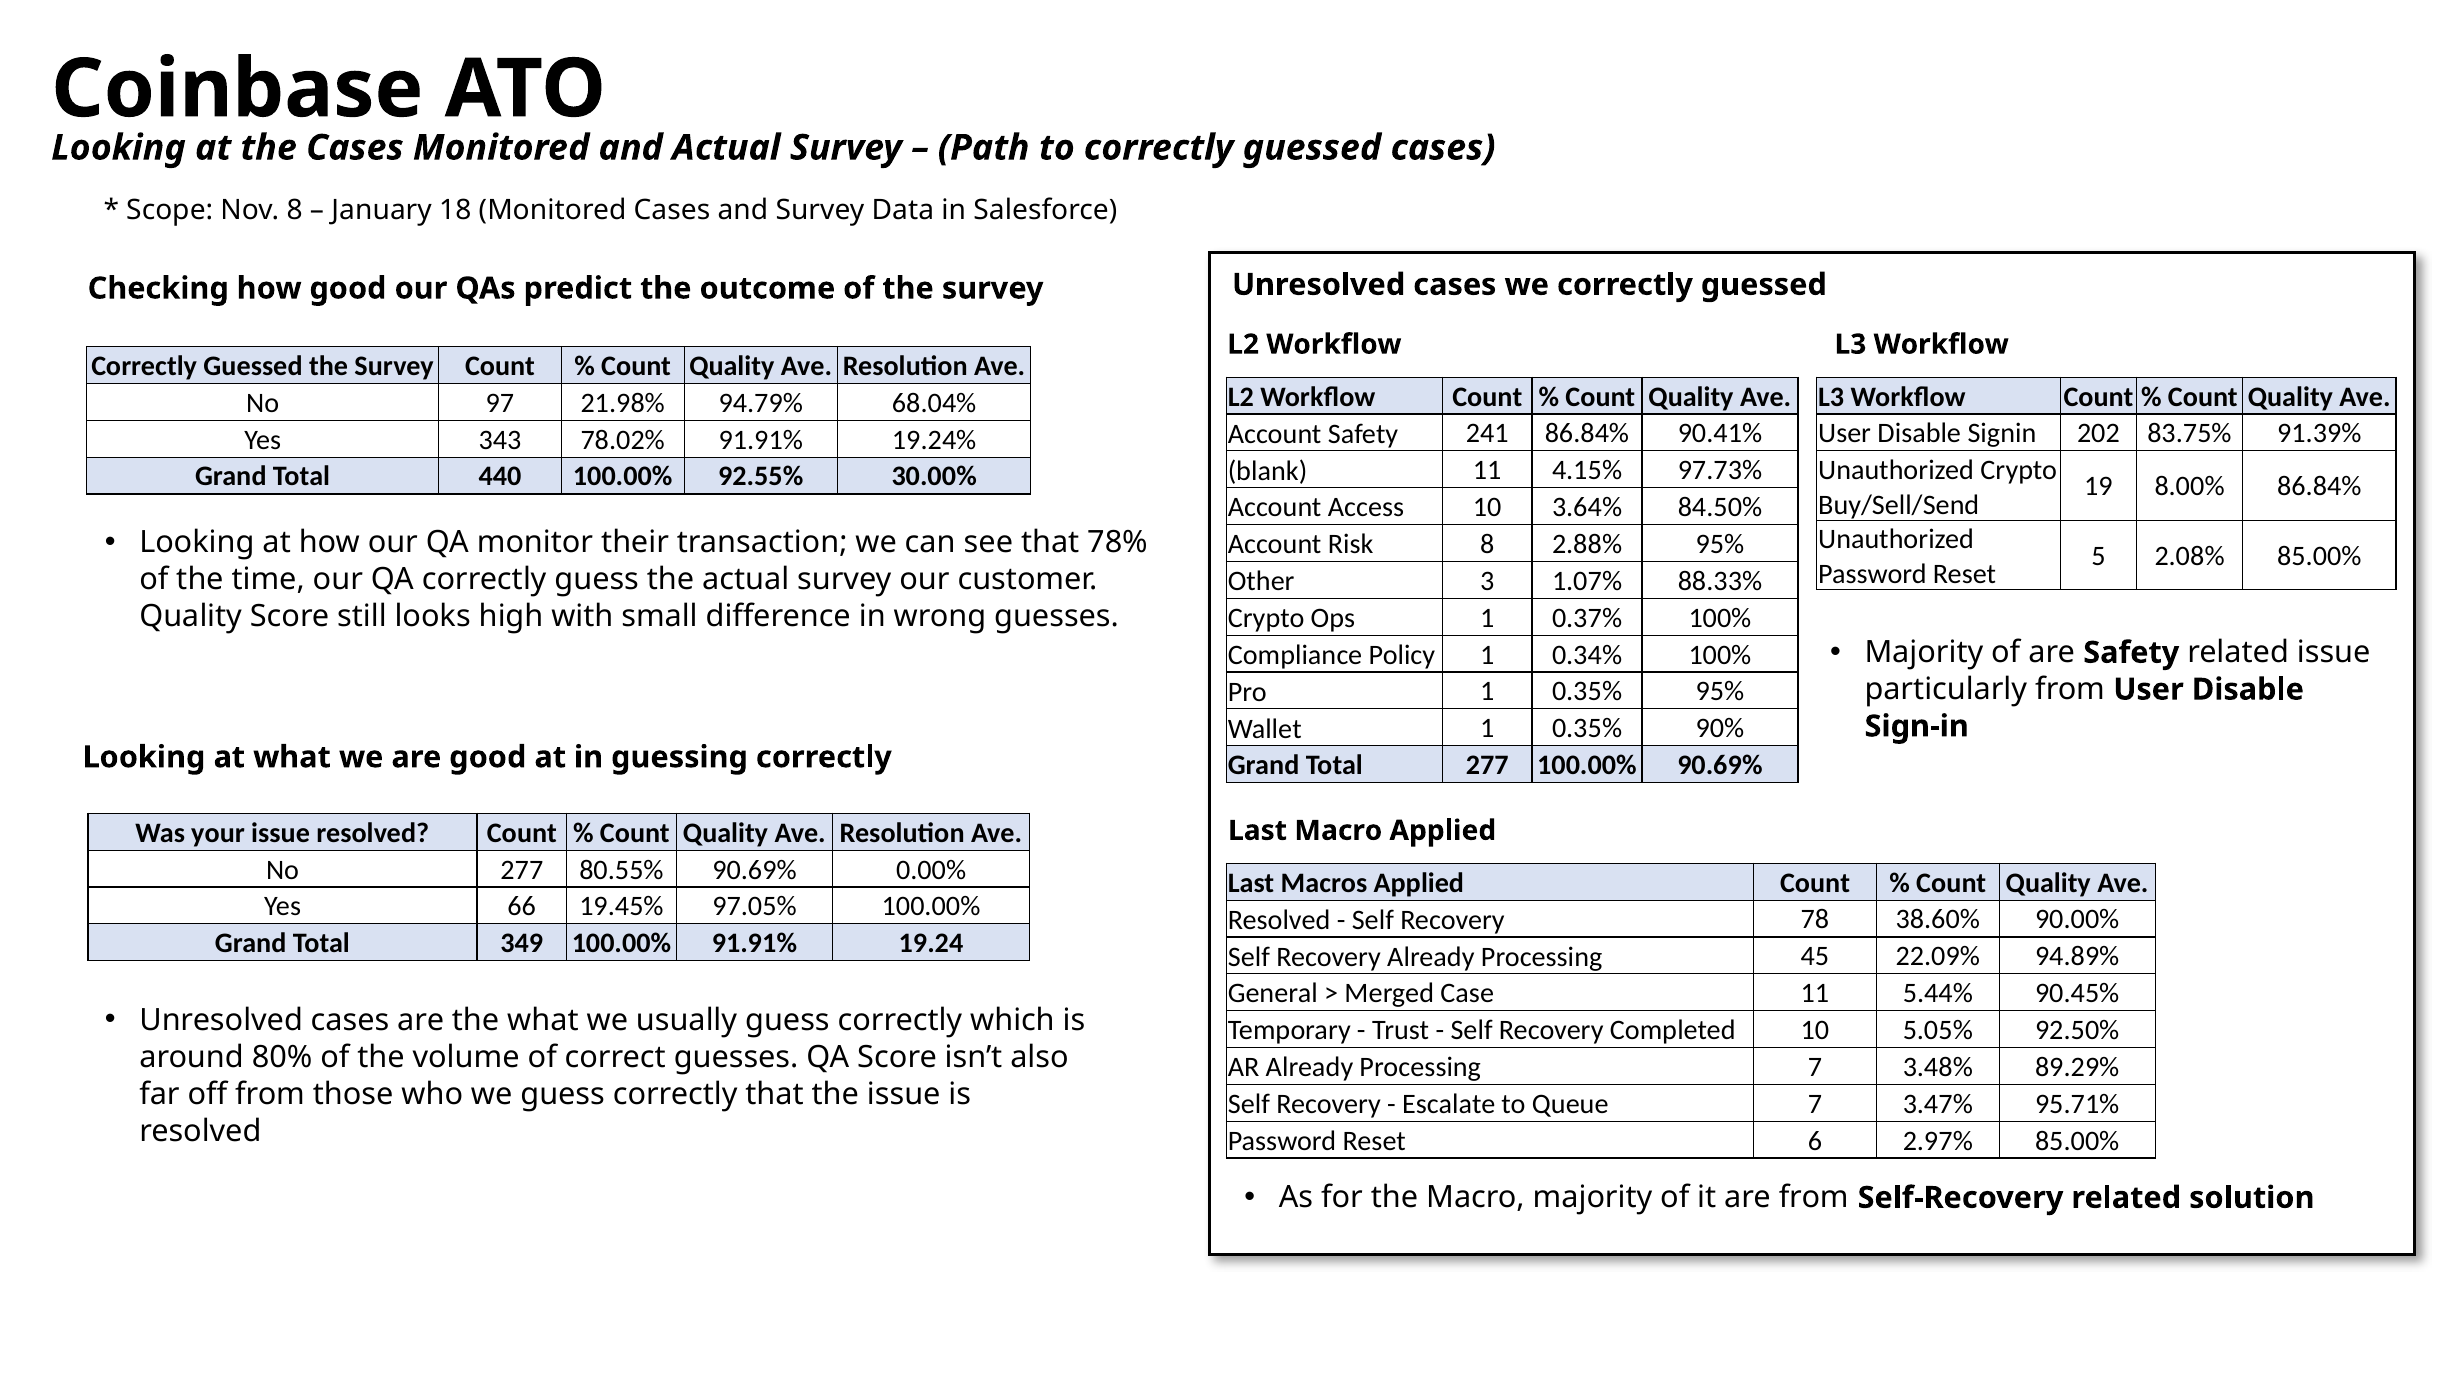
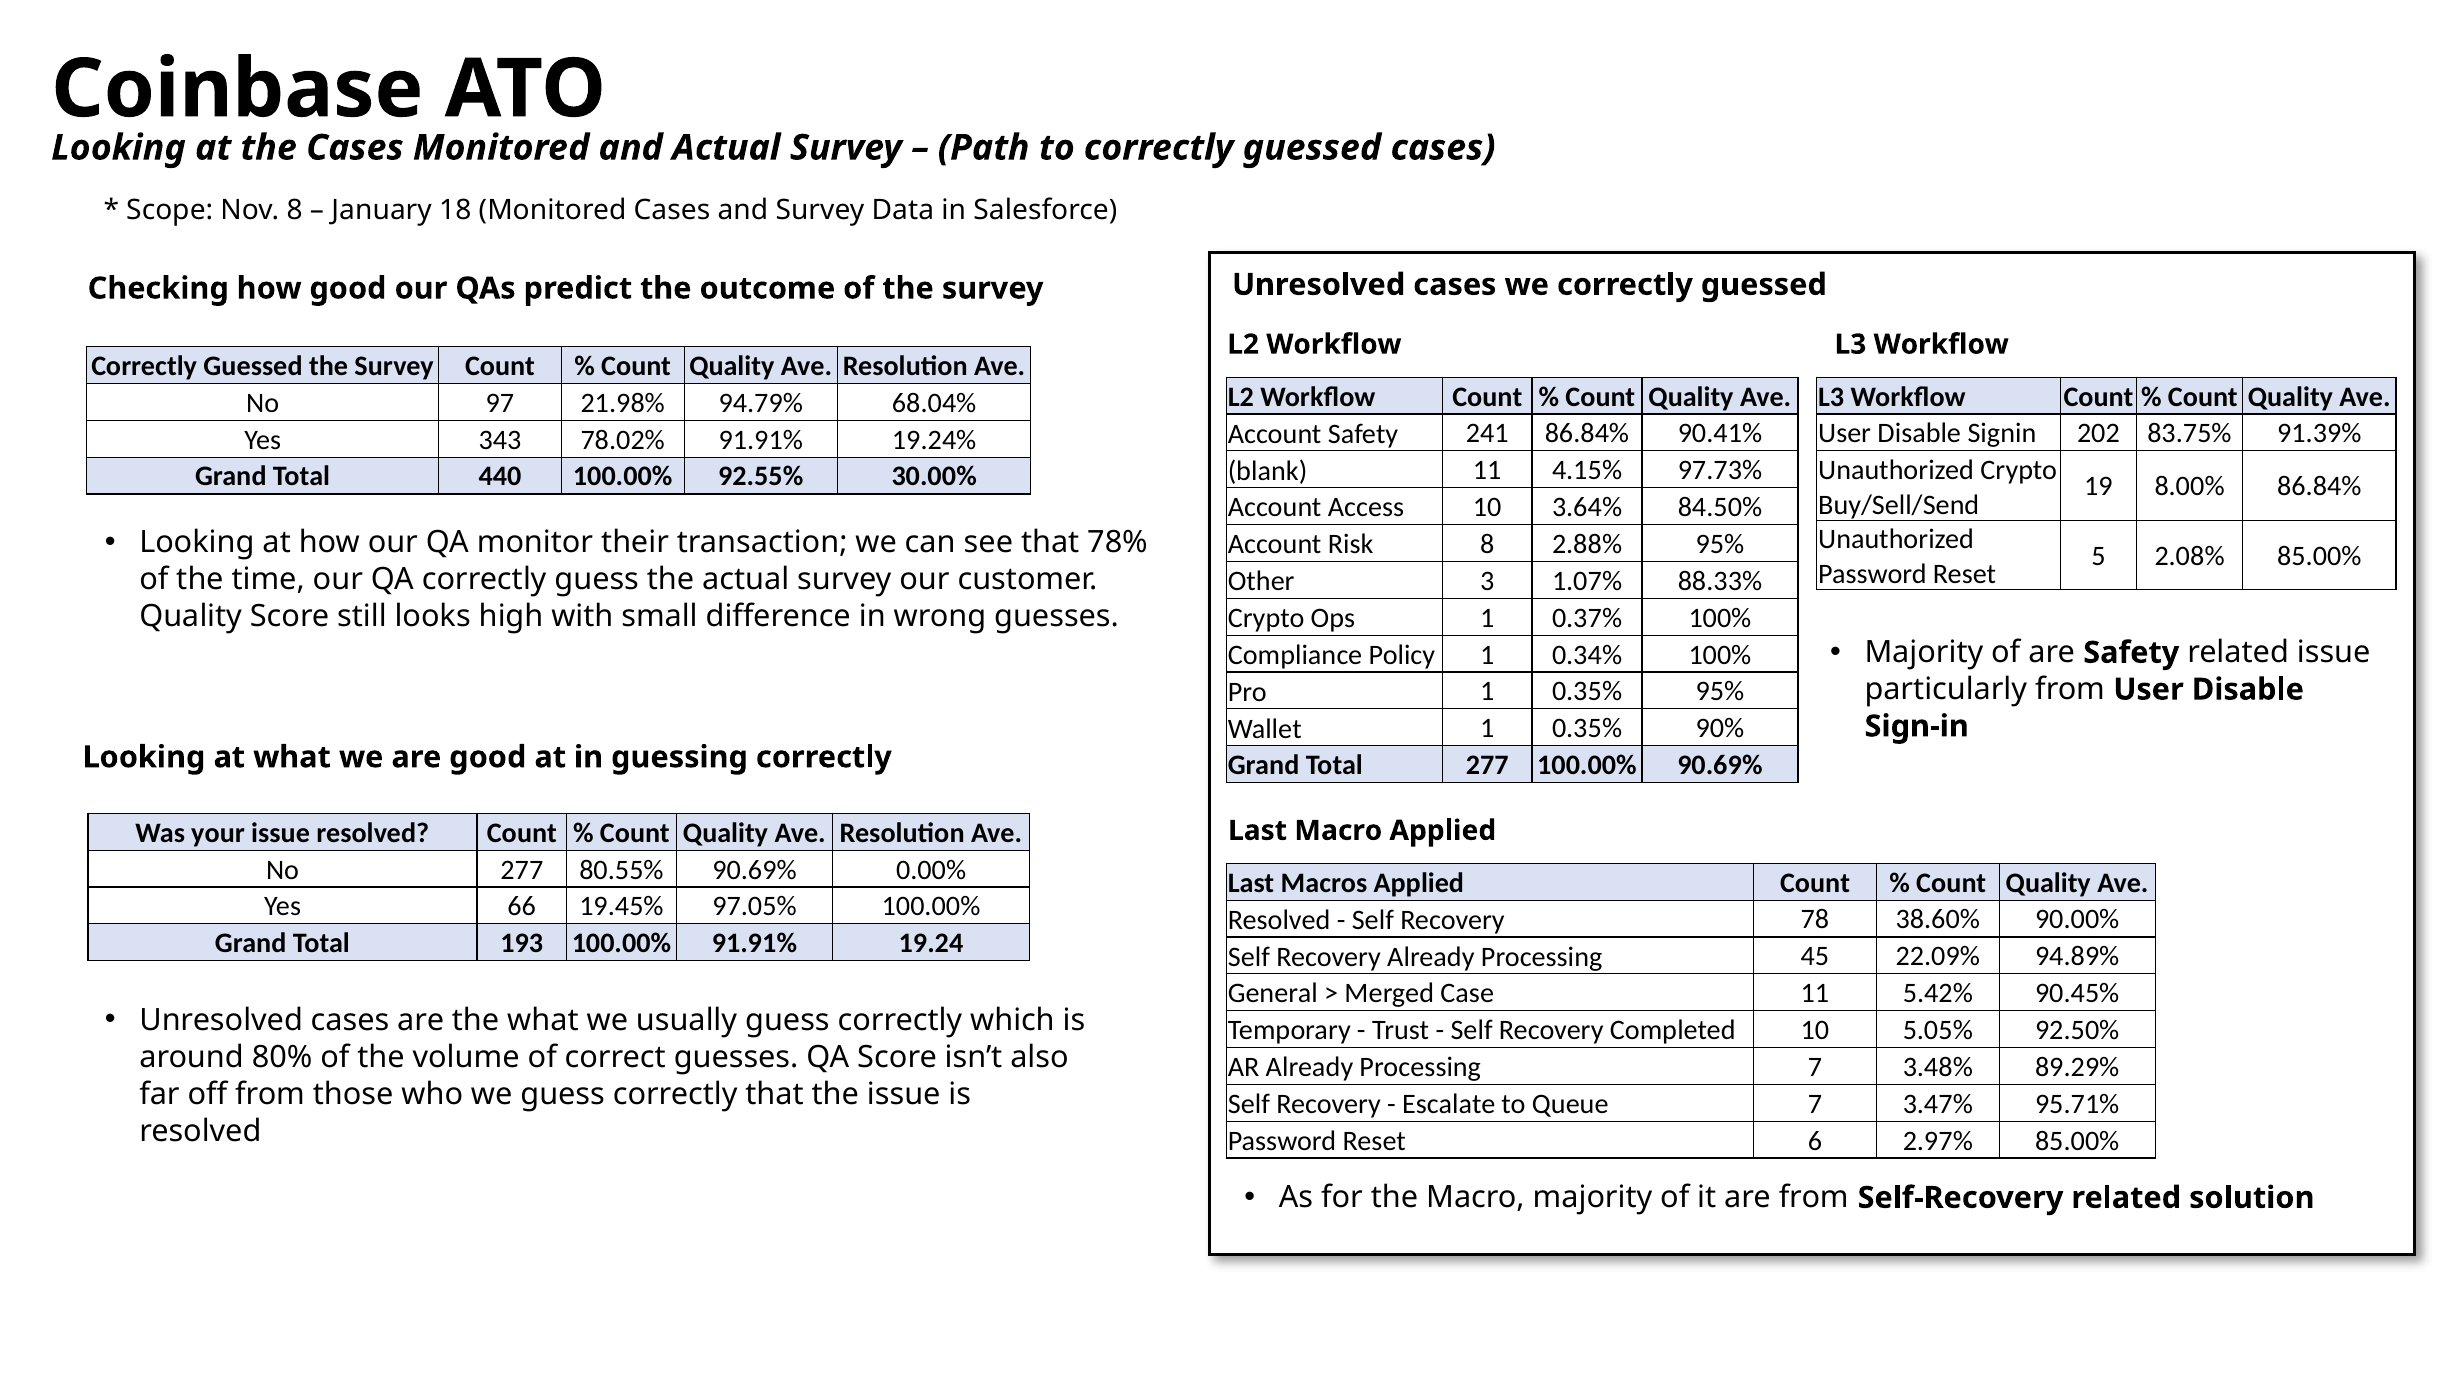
349: 349 -> 193 (522, 943)
5.44%: 5.44% -> 5.42% (1938, 993)
